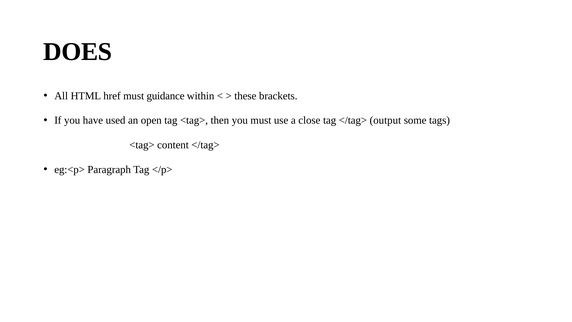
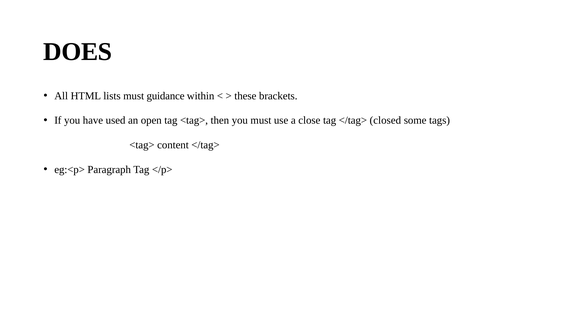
href: href -> lists (112, 96)
output: output -> closed (385, 120)
